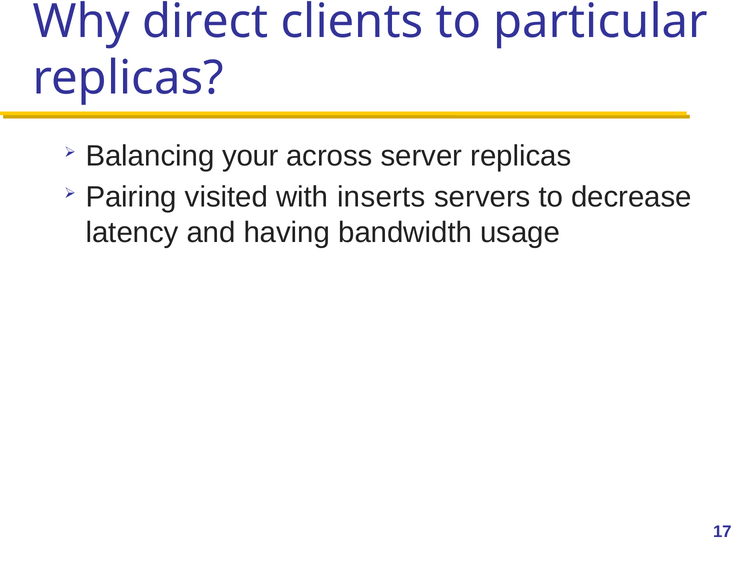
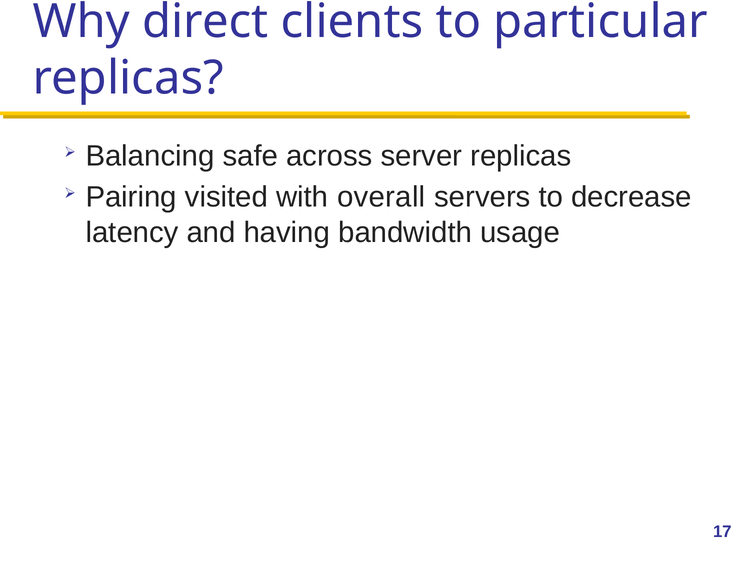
your: your -> safe (250, 156)
inserts: inserts -> overall (381, 197)
